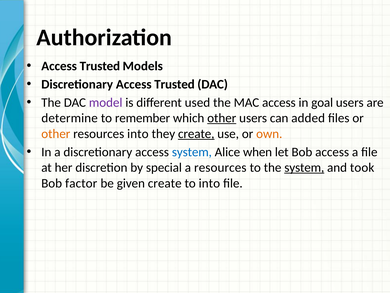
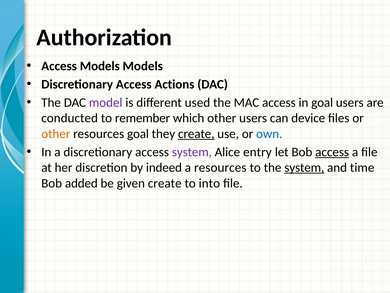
Trusted: Trusted -> Models (100, 66)
Discretionary Access Trusted: Trusted -> Actions (174, 84)
determine: determine -> conducted (70, 118)
other underline: present -> none (222, 118)
added: added -> device (308, 118)
resources into: into -> goal (138, 133)
own colour: orange -> blue (269, 133)
system colour: blue -> purple (192, 152)
when: when -> entry (257, 152)
access underline: none -> present (332, 152)
special: special -> indeed (164, 167)
took: took -> time (362, 167)
factor: factor -> added (81, 183)
